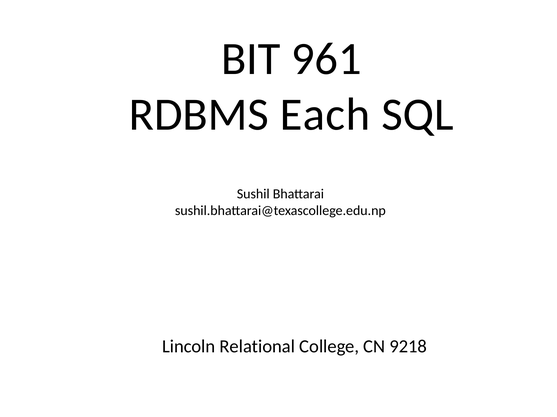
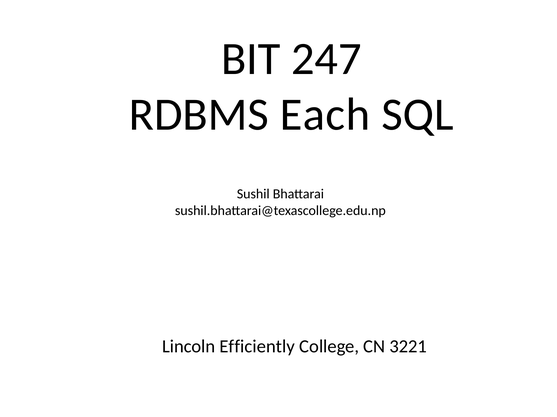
961: 961 -> 247 (326, 59)
Relational: Relational -> Efficiently (257, 347)
9218: 9218 -> 3221 (408, 347)
